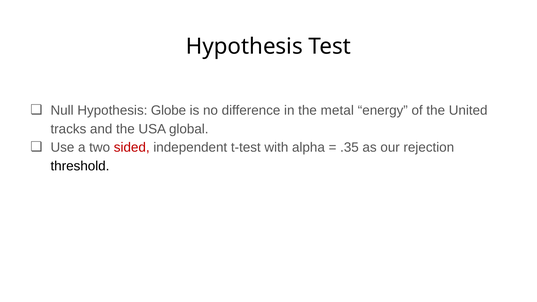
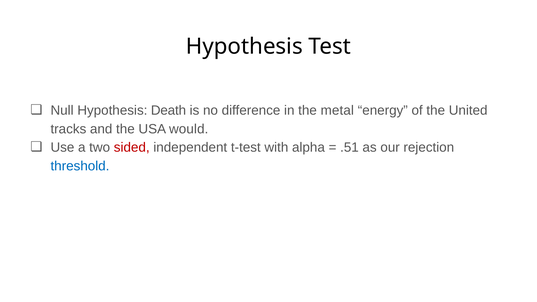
Globe: Globe -> Death (168, 111)
global: global -> would (189, 129)
.35: .35 -> .51 (349, 148)
threshold colour: black -> blue (80, 166)
